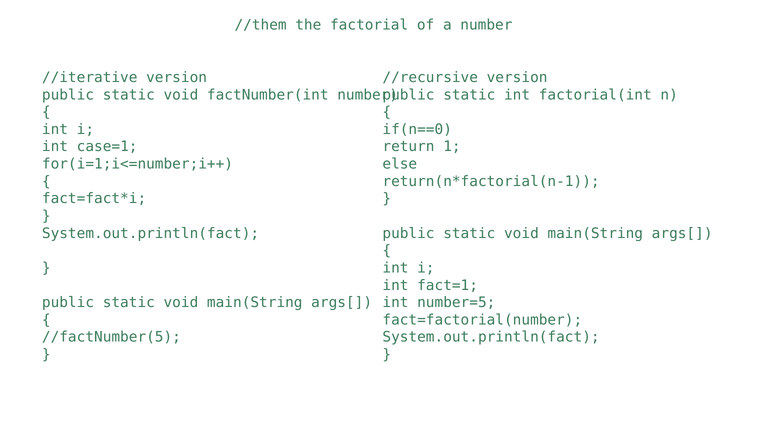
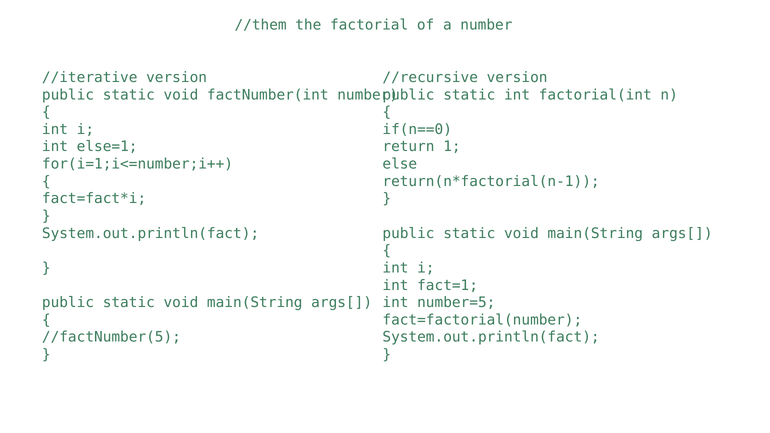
case=1: case=1 -> else=1 (107, 147)
